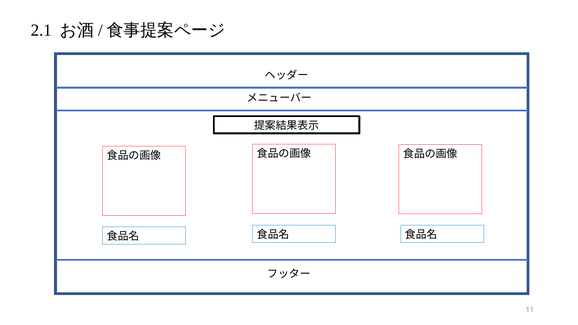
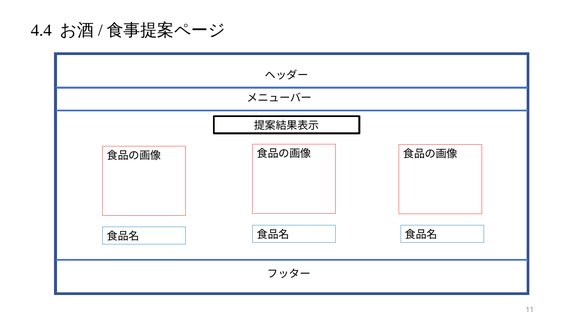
2.1: 2.1 -> 4.4 (41, 30)
